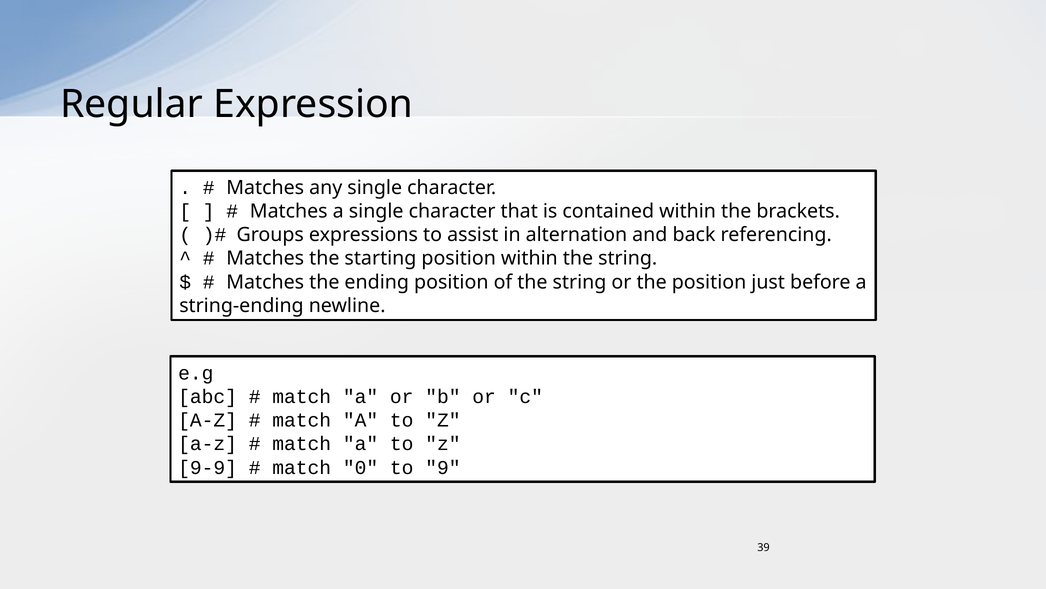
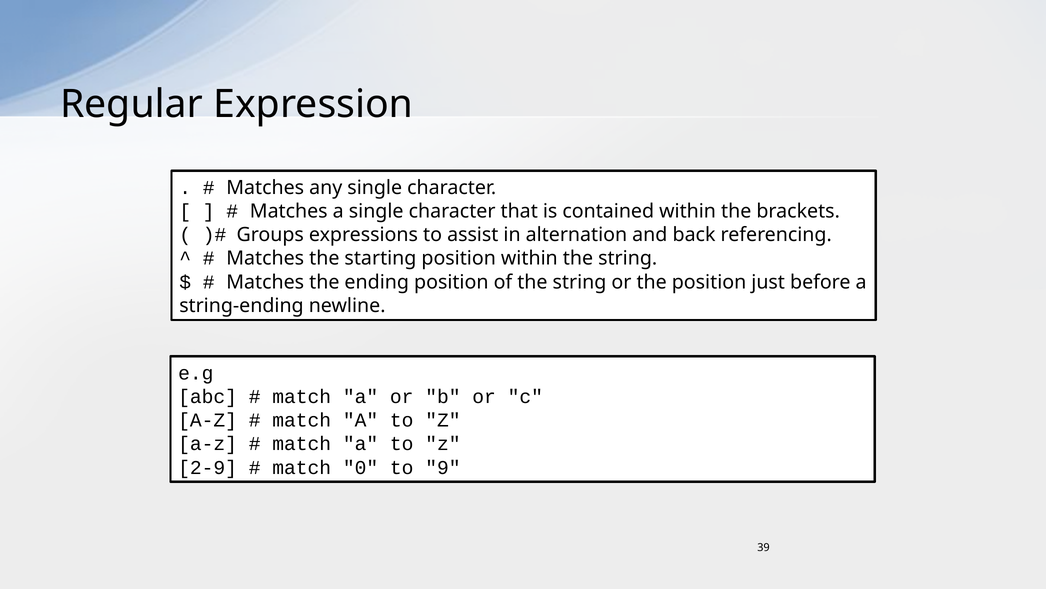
9-9: 9-9 -> 2-9 (208, 467)
